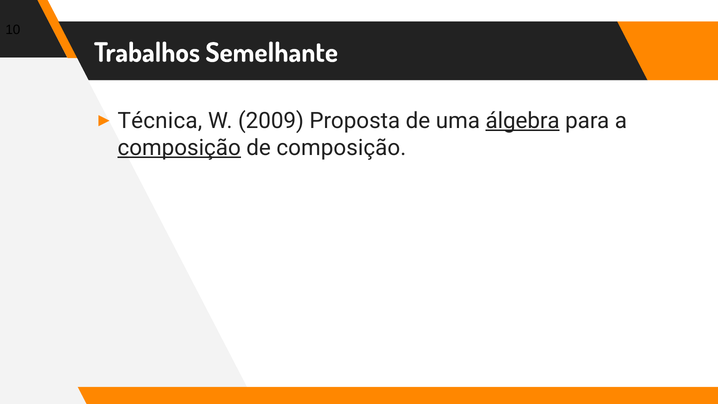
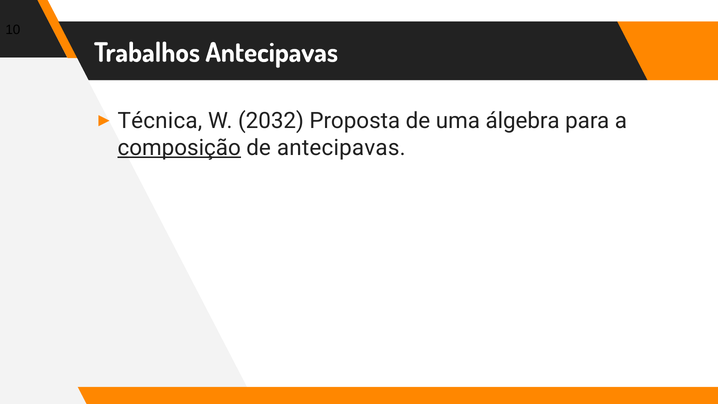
Trabalhos Semelhante: Semelhante -> Antecipavas (272, 53)
2009: 2009 -> 2032 (271, 121)
álgebra underline: present -> none (523, 121)
de composição: composição -> antecipavas (341, 148)
